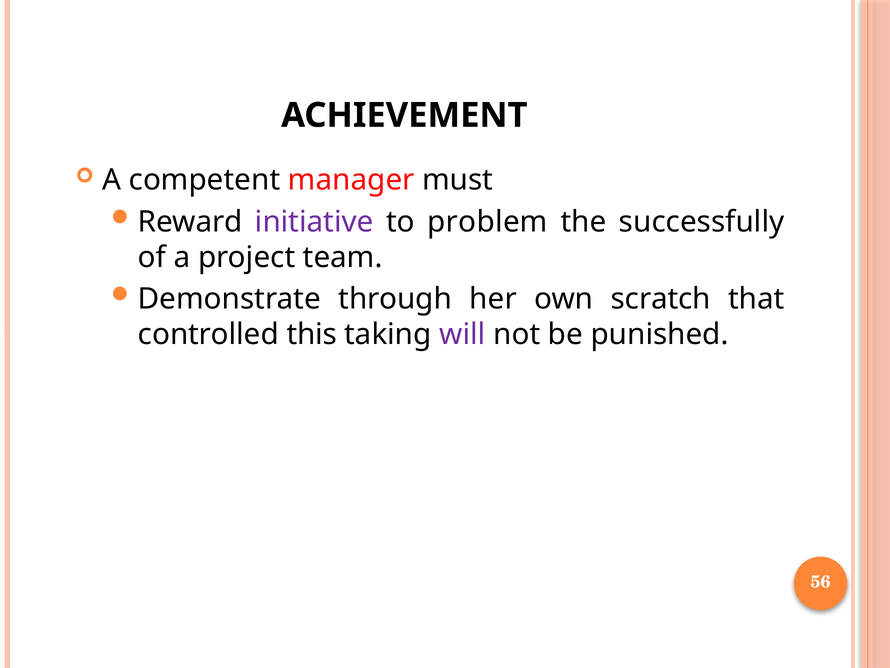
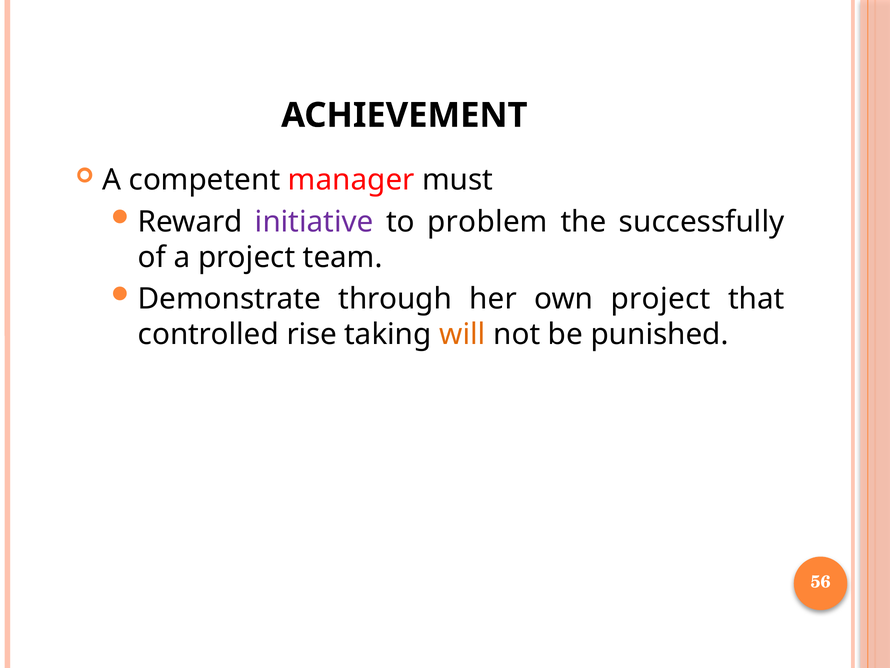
own scratch: scratch -> project (661, 299)
this: this -> rise (312, 334)
will colour: purple -> orange (462, 334)
